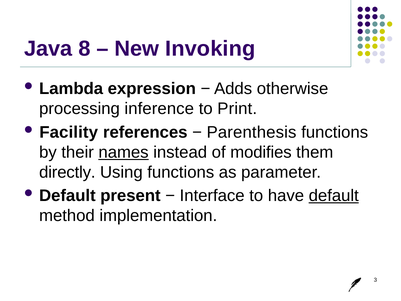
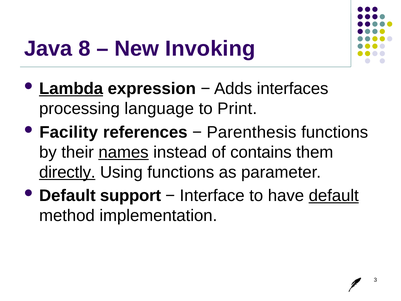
Lambda underline: none -> present (71, 89)
otherwise: otherwise -> interfaces (293, 89)
inference: inference -> language (159, 109)
modifies: modifies -> contains (261, 152)
directly underline: none -> present (67, 172)
present: present -> support (131, 196)
